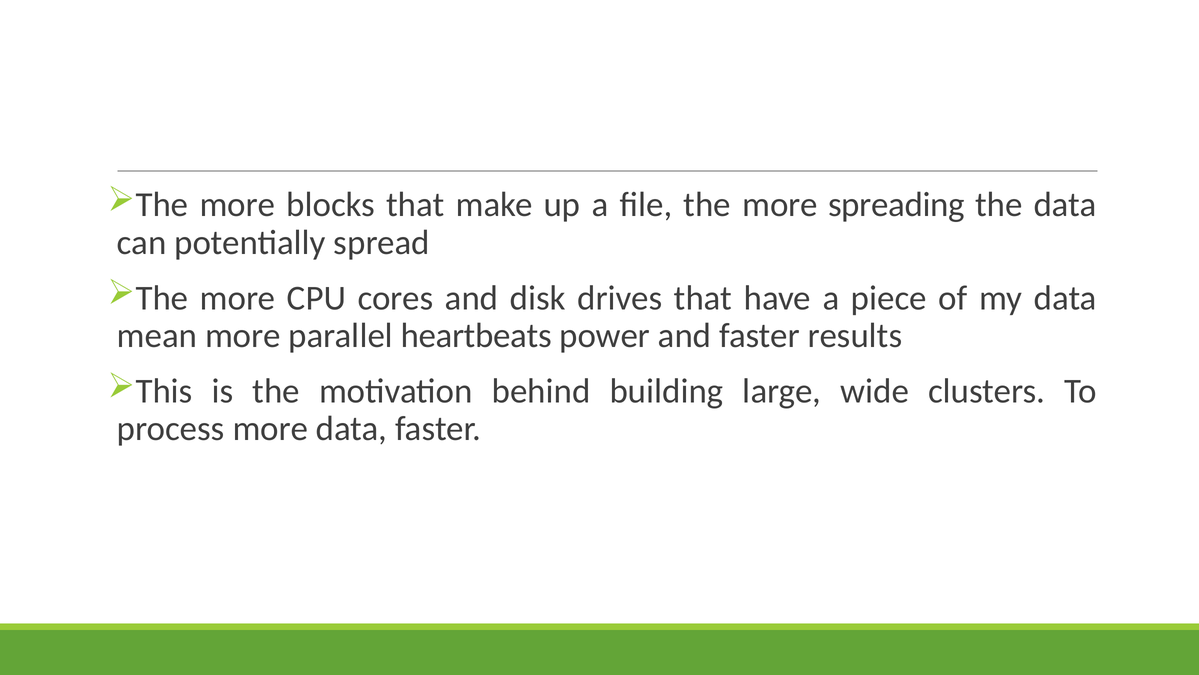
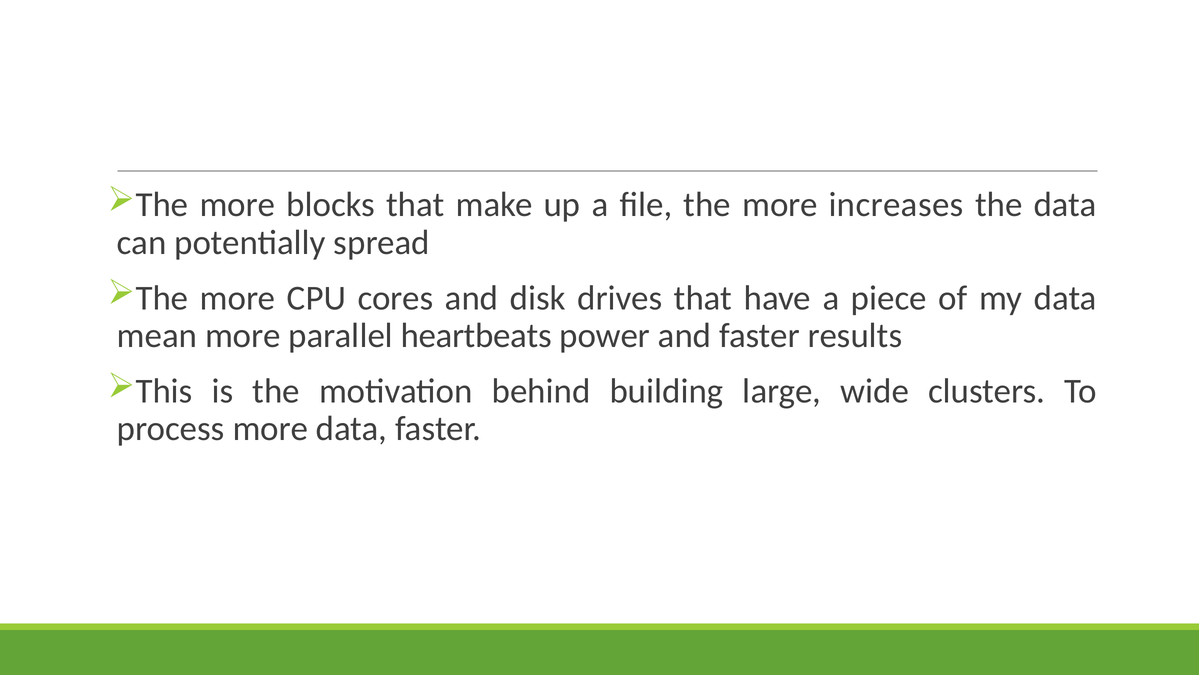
spreading: spreading -> increases (896, 205)
